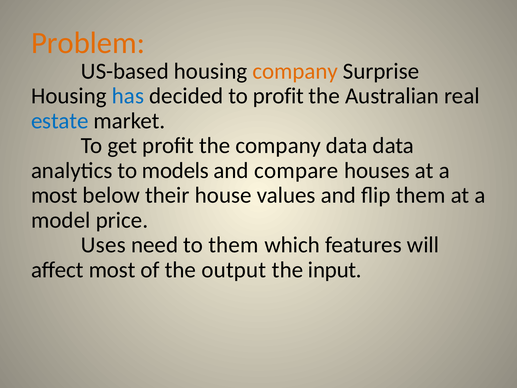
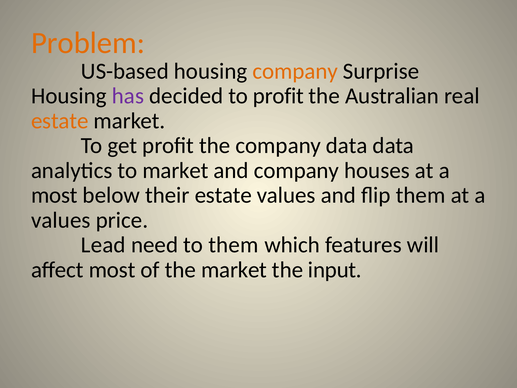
has colour: blue -> purple (128, 96)
estate colour: blue -> orange (60, 121)
to models: models -> market (175, 170)
and compare: compare -> company (296, 170)
their house: house -> estate (223, 195)
model: model -> values (61, 220)
Uses: Uses -> Lead (103, 245)
the output: output -> market (234, 270)
